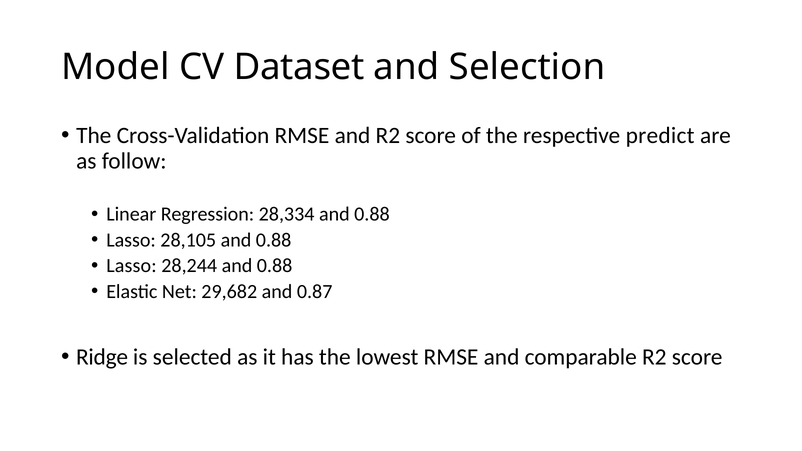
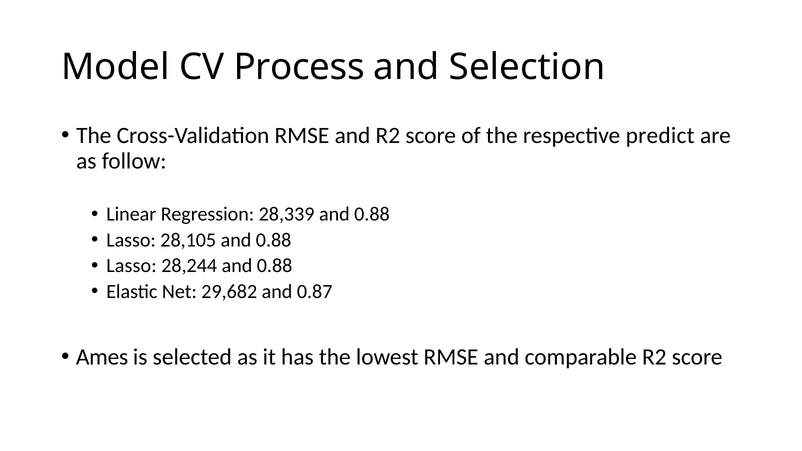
Dataset: Dataset -> Process (299, 67)
28,334: 28,334 -> 28,339 (287, 214)
Ridge: Ridge -> Ames (102, 357)
